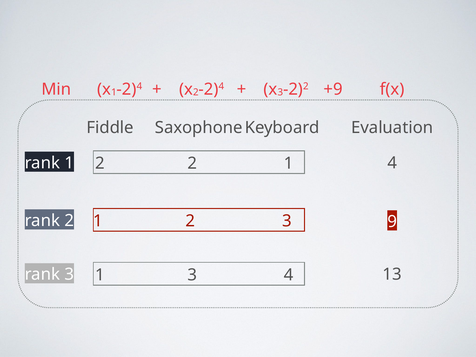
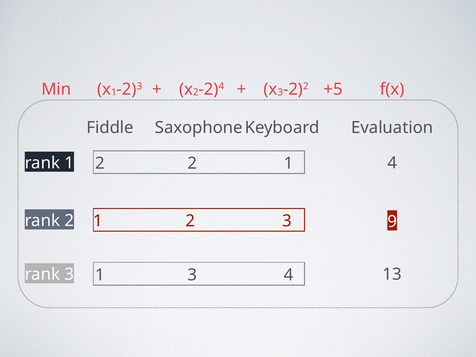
4: 4 -> 3 (139, 86)
+9: +9 -> +5 (333, 89)
